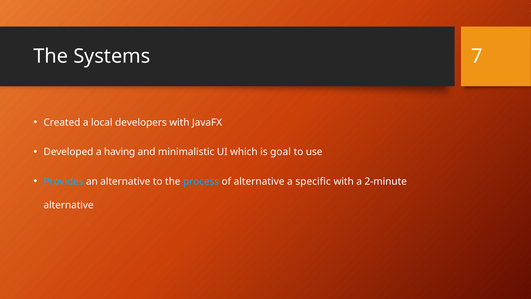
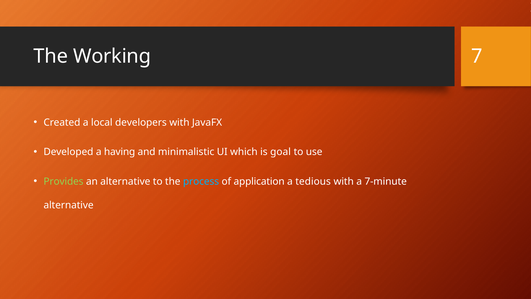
Systems: Systems -> Working (112, 56)
Provides colour: light blue -> light green (64, 181)
of alternative: alternative -> application (259, 181)
specific: specific -> tedious (313, 181)
2-minute: 2-minute -> 7-minute (386, 181)
